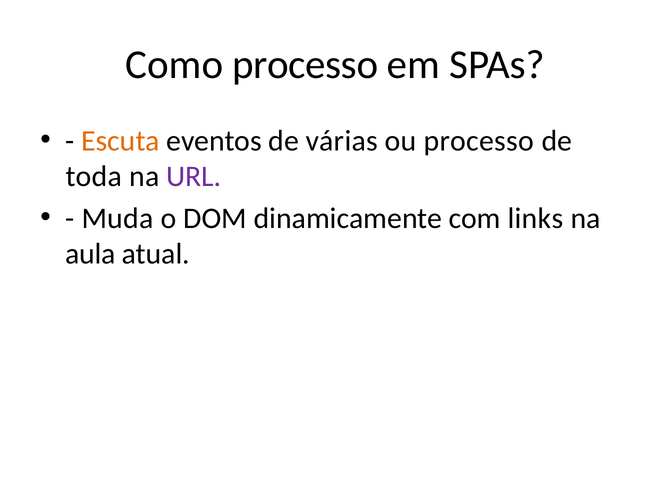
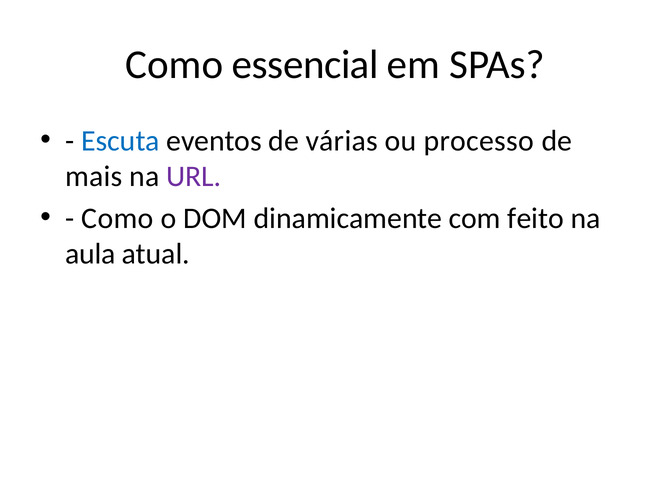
Como processo: processo -> essencial (305, 65)
Escuta colour: orange -> blue (121, 141)
toda: toda -> mais (94, 177)
Muda: Muda -> Como (117, 218)
links: links -> feito (536, 218)
